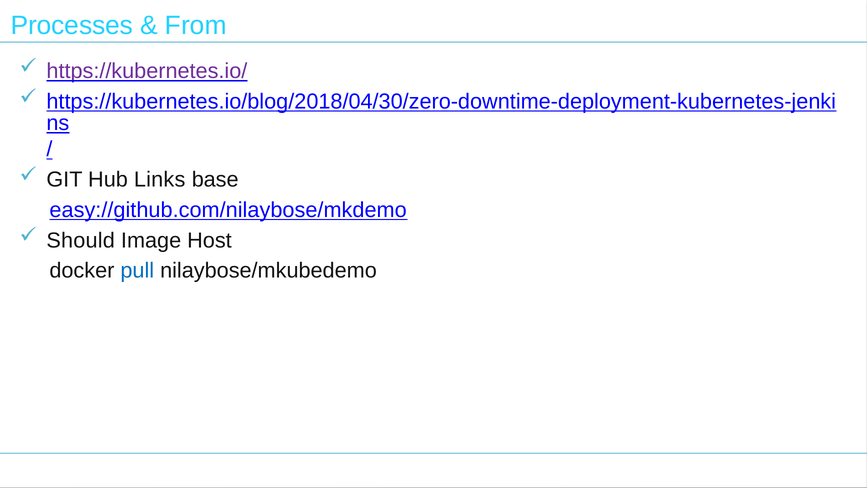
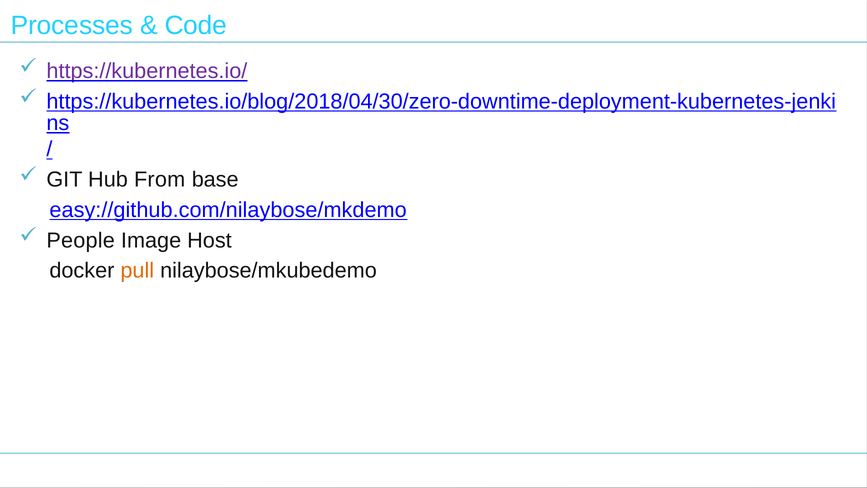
From: From -> Code (196, 25)
Links: Links -> From (160, 180)
Should: Should -> People (81, 240)
pull colour: blue -> orange (137, 271)
